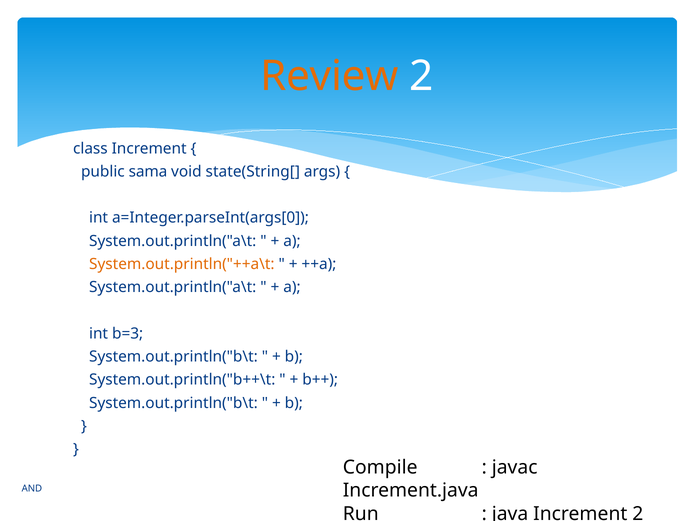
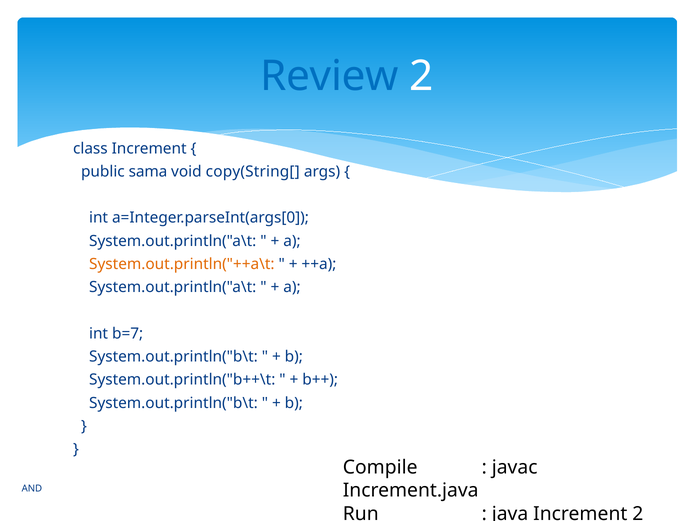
Review colour: orange -> blue (329, 76)
state(String[: state(String[ -> copy(String[ (253, 171)
b=3: b=3 -> b=7 (128, 333)
